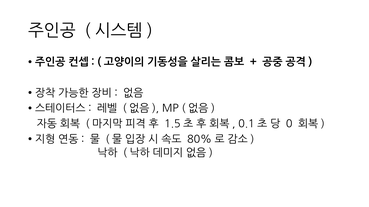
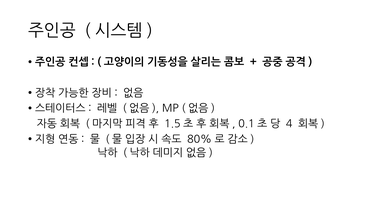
0: 0 -> 4 (289, 124)
